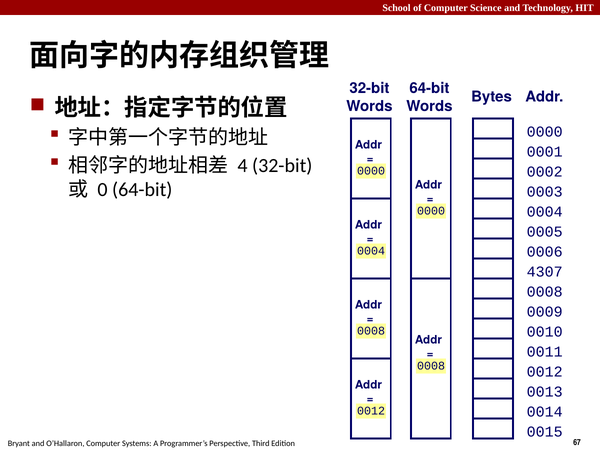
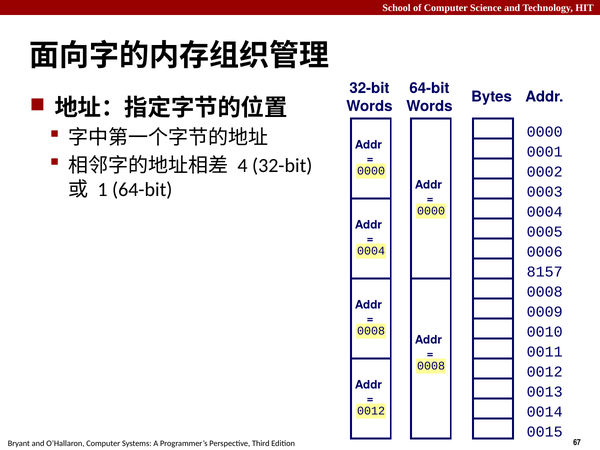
0: 0 -> 1 (103, 190)
4307: 4307 -> 8157 (545, 272)
